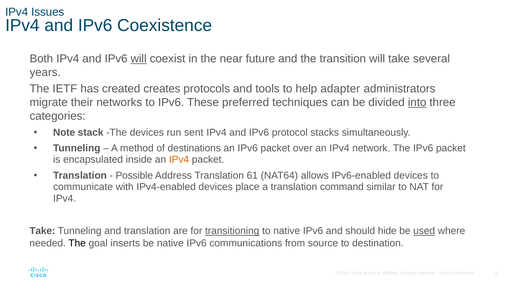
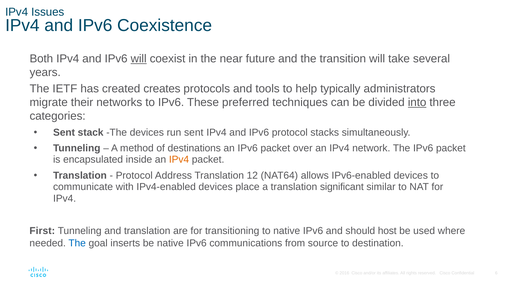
adapter: adapter -> typically (340, 88)
Note: Note -> Sent (64, 132)
Possible: Possible -> Protocol (134, 175)
61: 61 -> 12 (252, 175)
command: command -> significant (342, 187)
Take: Take -> First (42, 231)
transitioning underline: present -> none (232, 231)
hide: hide -> host (387, 231)
used underline: present -> none (424, 231)
The colour: black -> blue (77, 243)
